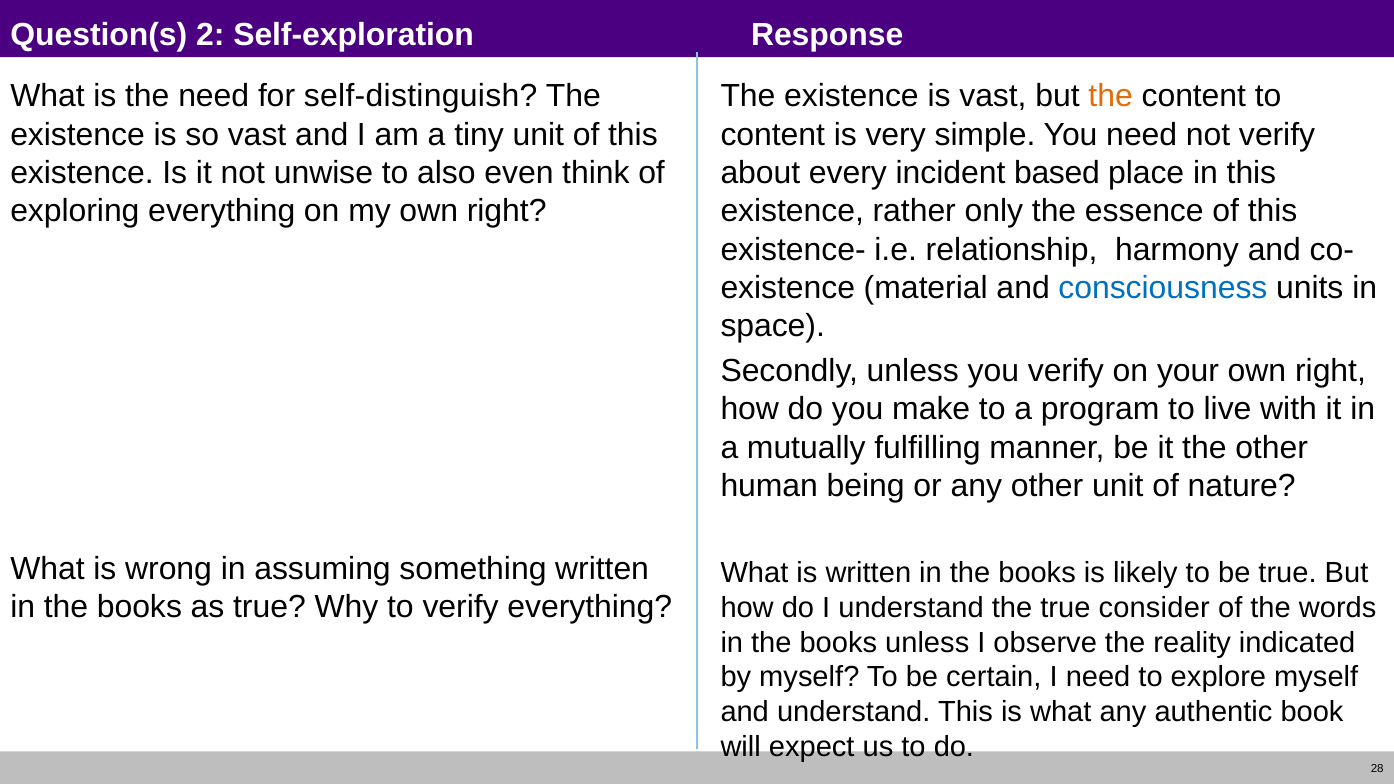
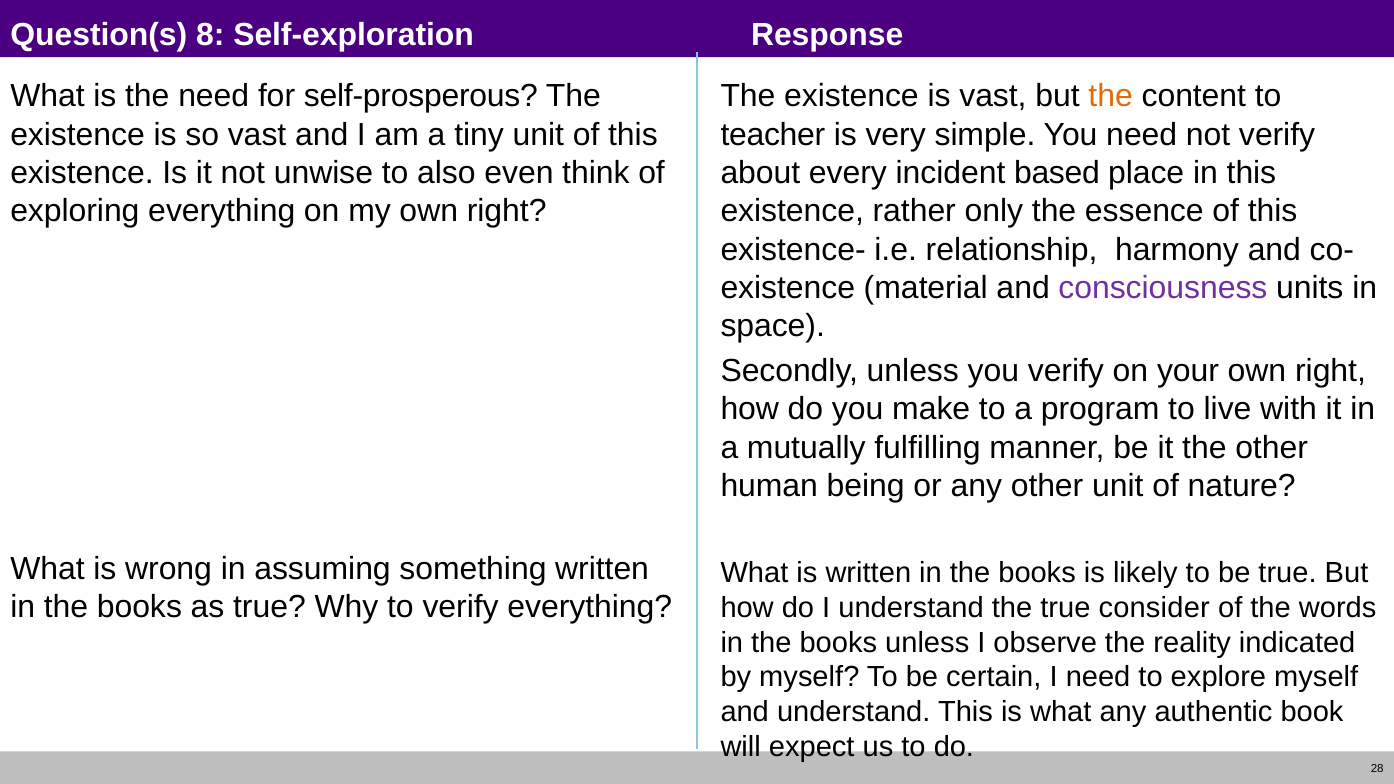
2: 2 -> 8 (210, 35)
self-distinguish: self-distinguish -> self-prosperous (421, 96)
content: content -> teacher (773, 135)
consciousness colour: blue -> purple (1163, 288)
